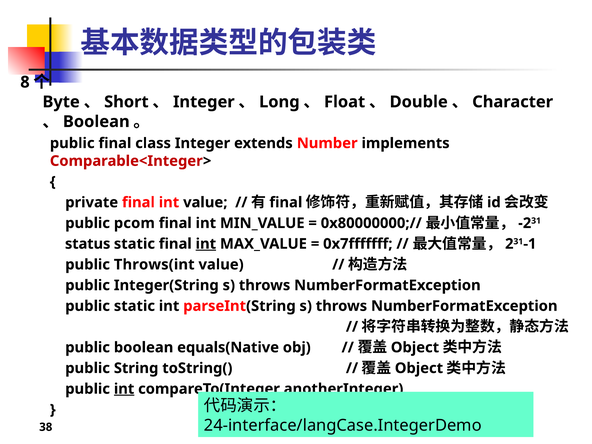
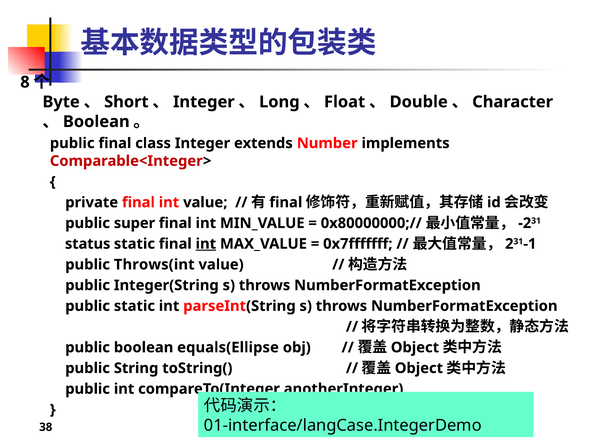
pcom: pcom -> super (134, 223)
equals(Native: equals(Native -> equals(Ellipse (228, 347)
int underline: present -> none (124, 389)
24-interface/langCase.IntegerDemo: 24-interface/langCase.IntegerDemo -> 01-interface/langCase.IntegerDemo (343, 425)
